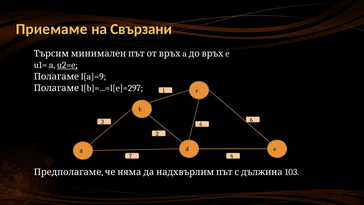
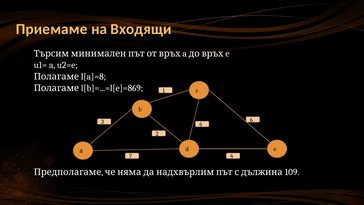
Свързани: Свързани -> Входящи (141, 29)
u2=e underline: present -> none (67, 65)
l[a]=9: l[a]=9 -> l[a]=8 (94, 77)
l[b]=...=l[e]=297: l[b]=...=l[e]=297 -> l[b]=...=l[e]=869 (112, 88)
103: 103 -> 109 (292, 172)
